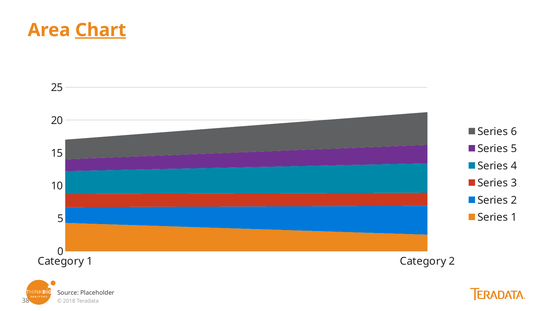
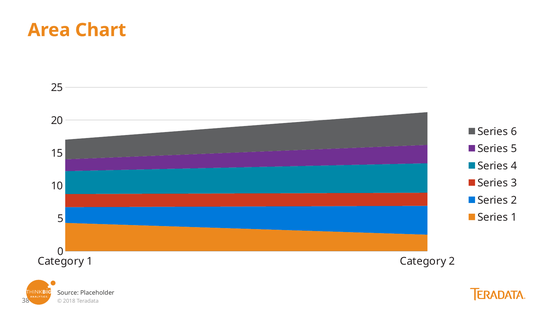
Chart underline: present -> none (101, 30)
